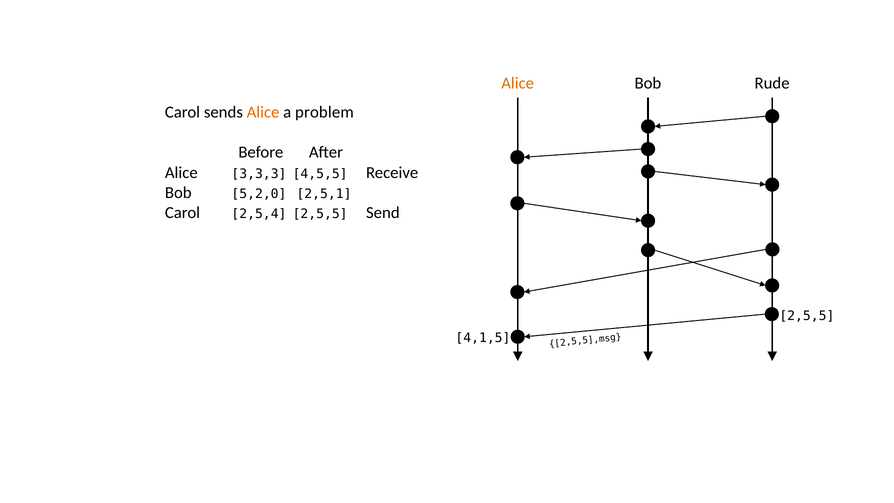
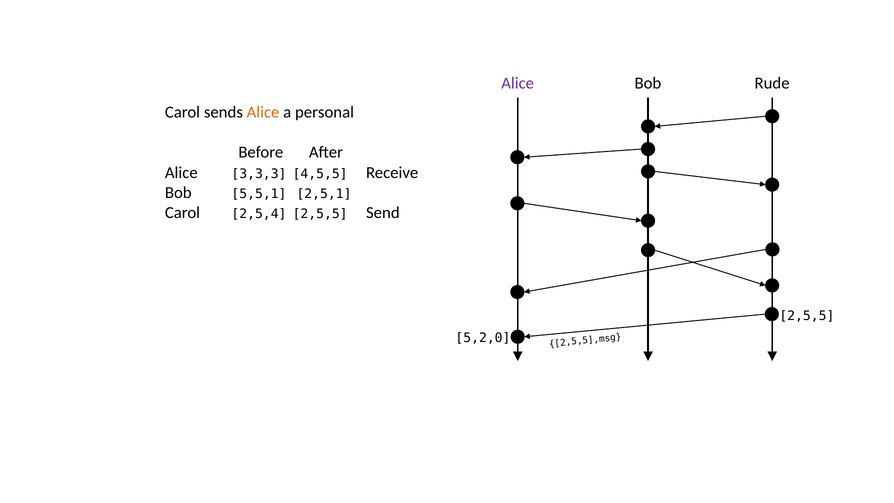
Alice colour: orange -> purple (518, 83)
problem: problem -> personal (325, 112)
5,2,0: 5,2,0 -> 5,5,1 (259, 194)
4,1,5: 4,1,5 -> 5,2,0 (483, 338)
